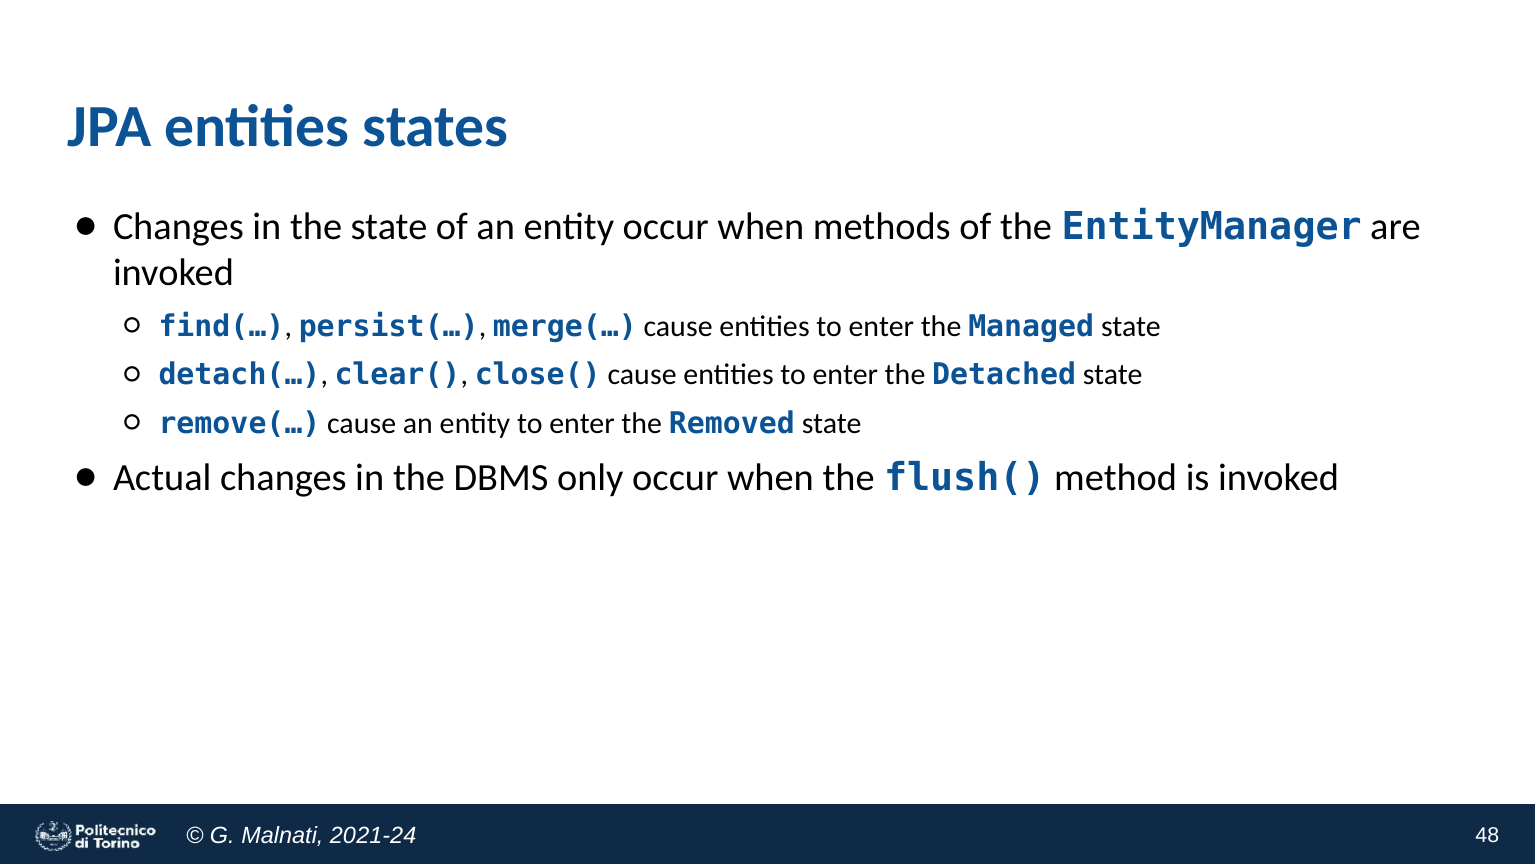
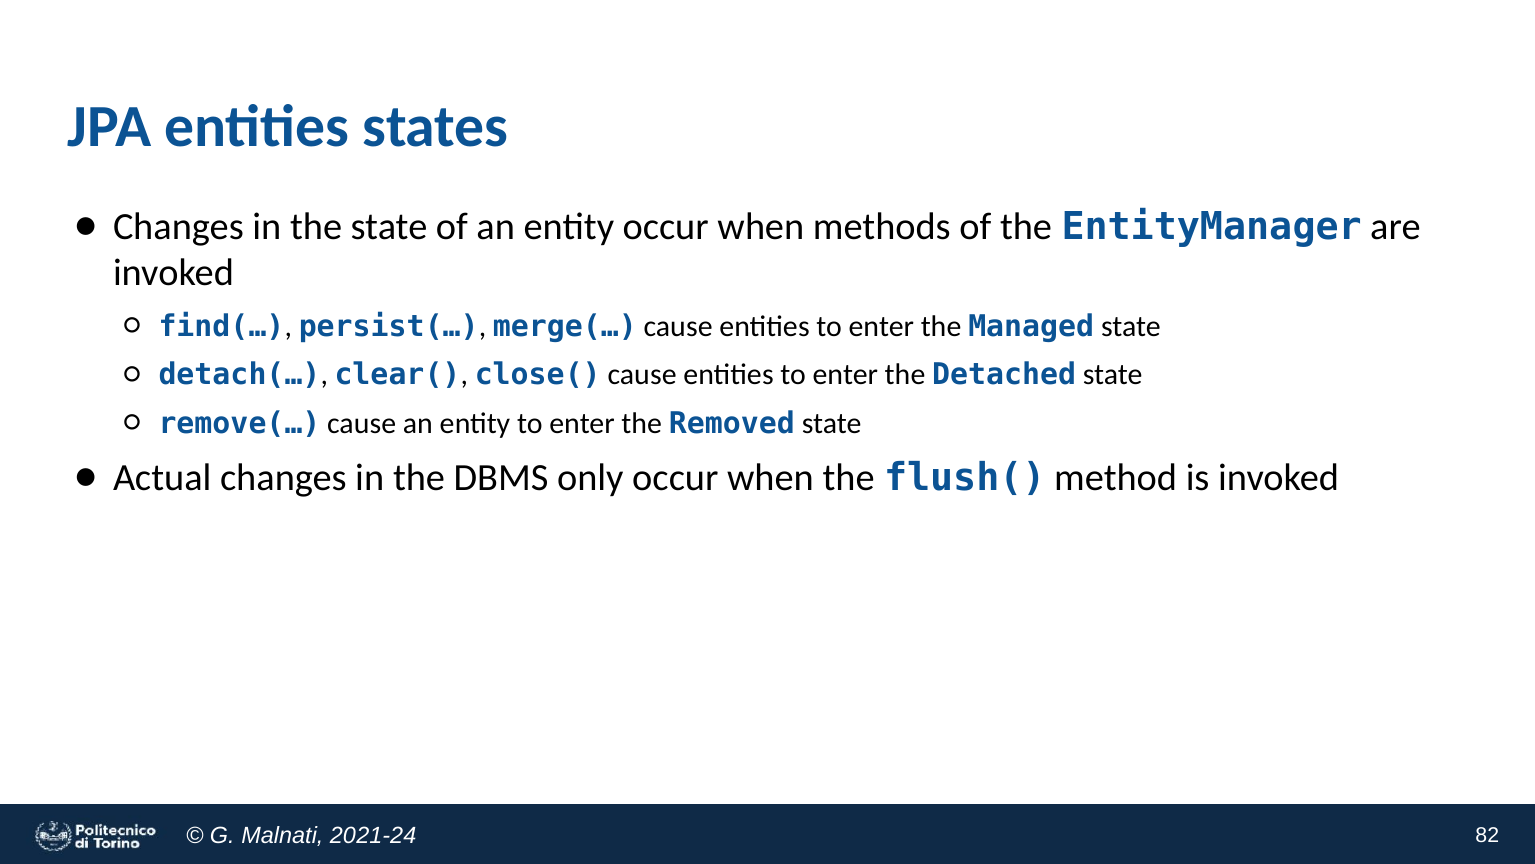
48: 48 -> 82 (1487, 835)
